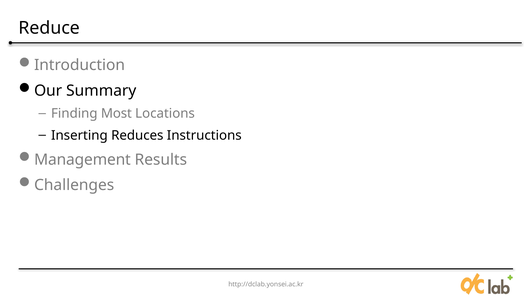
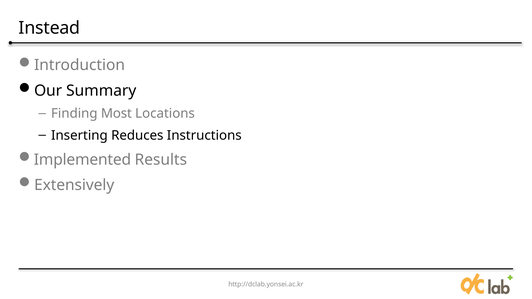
Reduce: Reduce -> Instead (49, 28)
Management: Management -> Implemented (82, 160)
Challenges: Challenges -> Extensively (74, 185)
